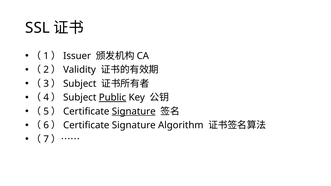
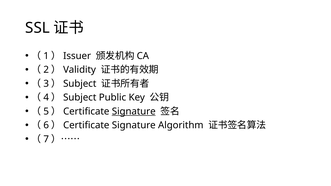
Public underline: present -> none (113, 98)
